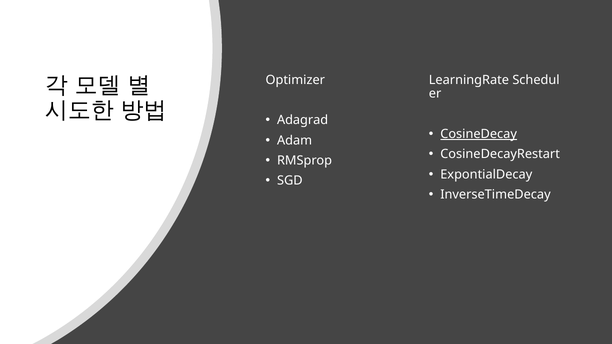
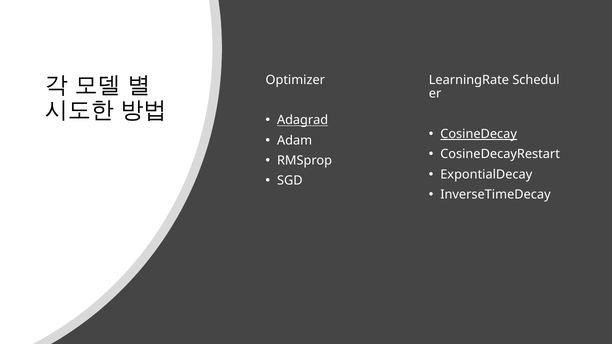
Adagrad underline: none -> present (303, 120)
